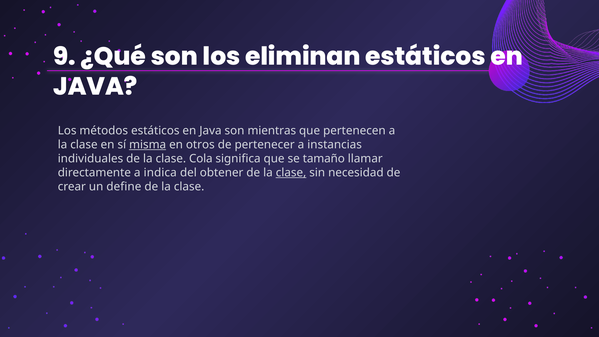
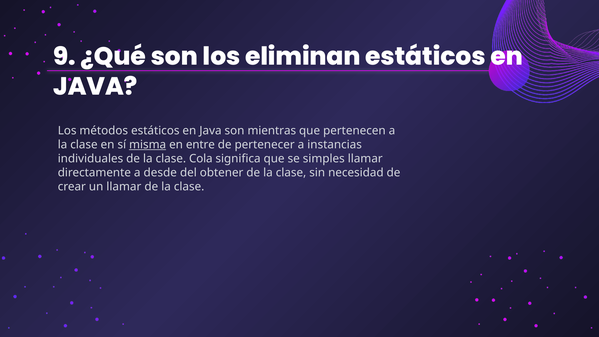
otros: otros -> entre (200, 145)
tamaño: tamaño -> simples (324, 159)
indica: indica -> desde (160, 173)
clase underline: present -> none (291, 173)
un define: define -> llamar (124, 186)
